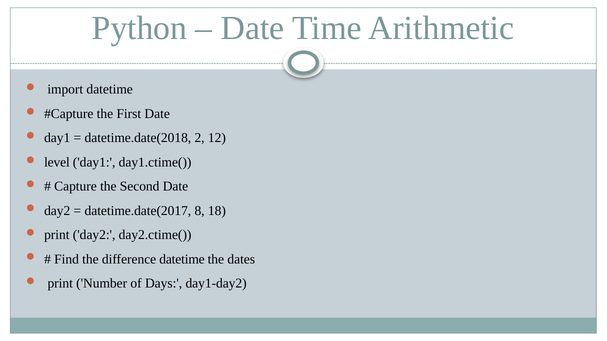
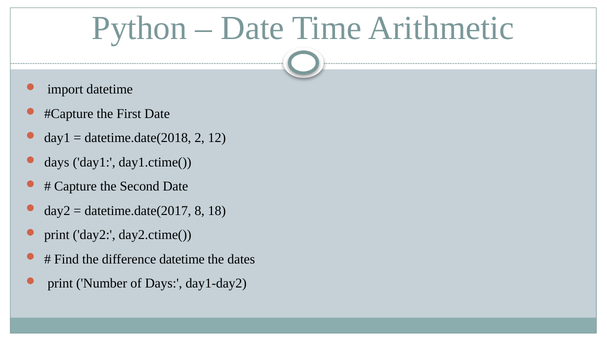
level: level -> days (57, 162)
